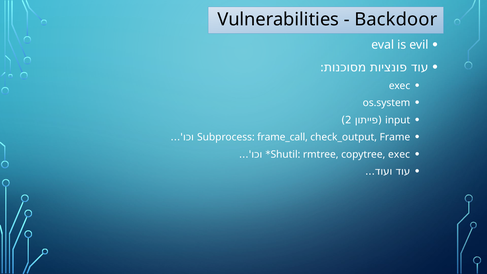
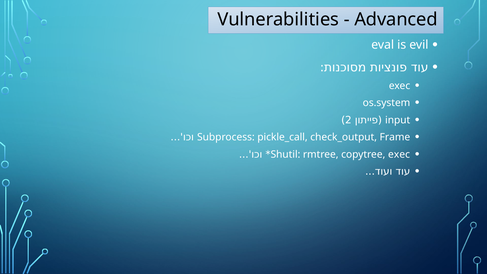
Backdoor: Backdoor -> Advanced (396, 20)
frame_call: frame_call -> pickle_call (282, 137)
